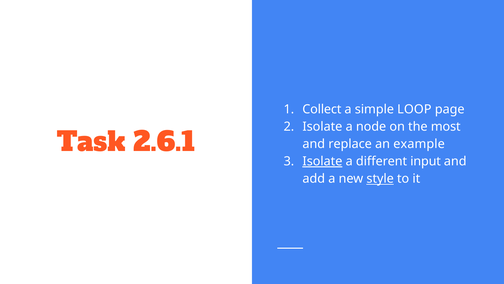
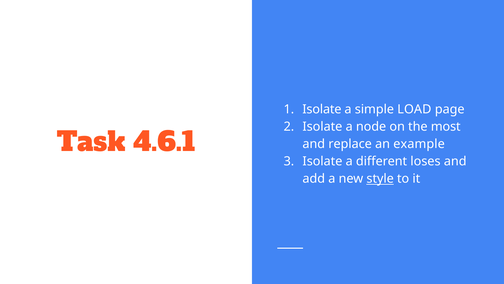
Collect: Collect -> Isolate (322, 109)
LOOP: LOOP -> LOAD (414, 109)
2.6.1: 2.6.1 -> 4.6.1 (164, 142)
Isolate underline: present -> none (322, 161)
input: input -> loses (425, 161)
